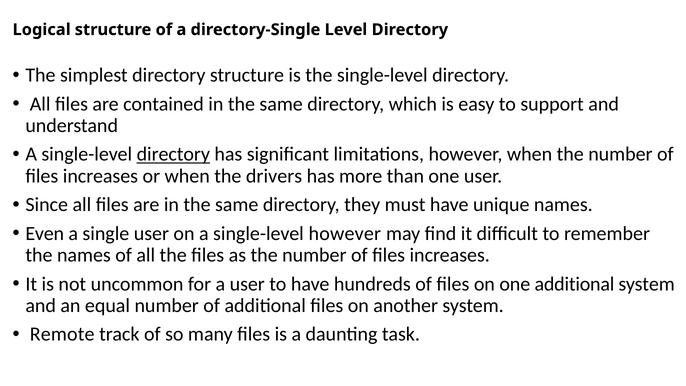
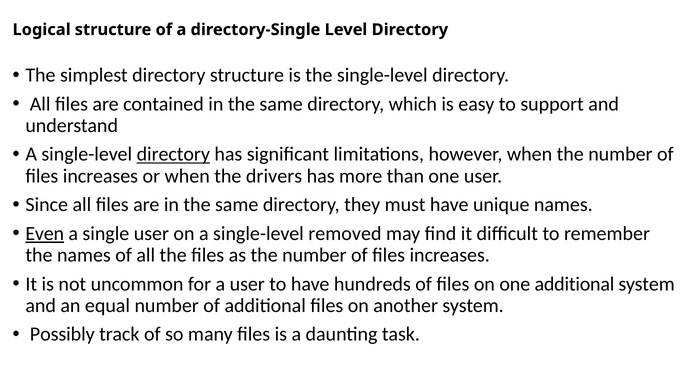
Even underline: none -> present (45, 233)
single-level however: however -> removed (345, 233)
Remote: Remote -> Possibly (62, 334)
